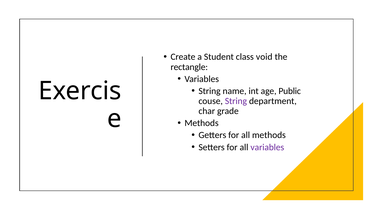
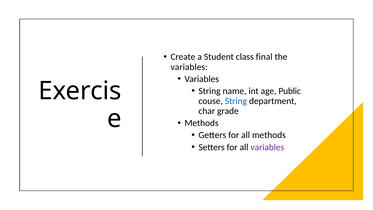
void: void -> final (264, 57)
rectangle: rectangle -> variables (189, 67)
String colour: purple -> blue (236, 101)
